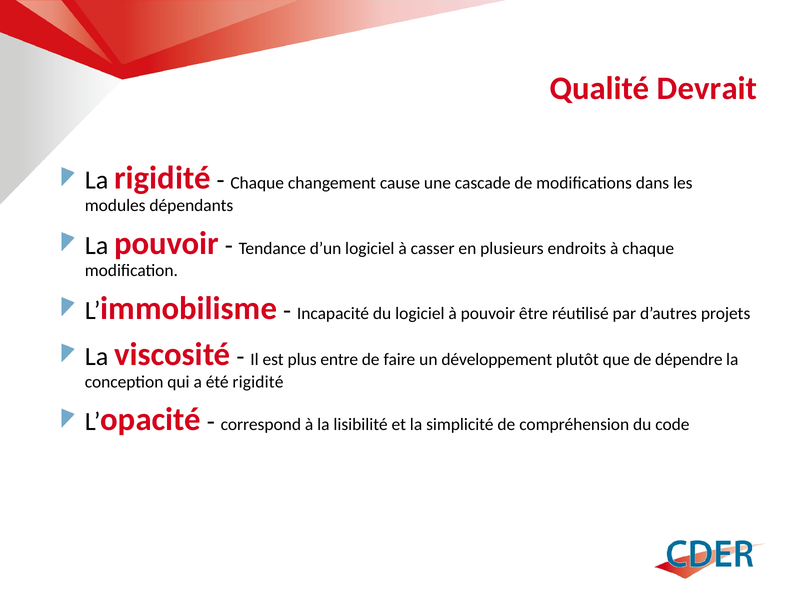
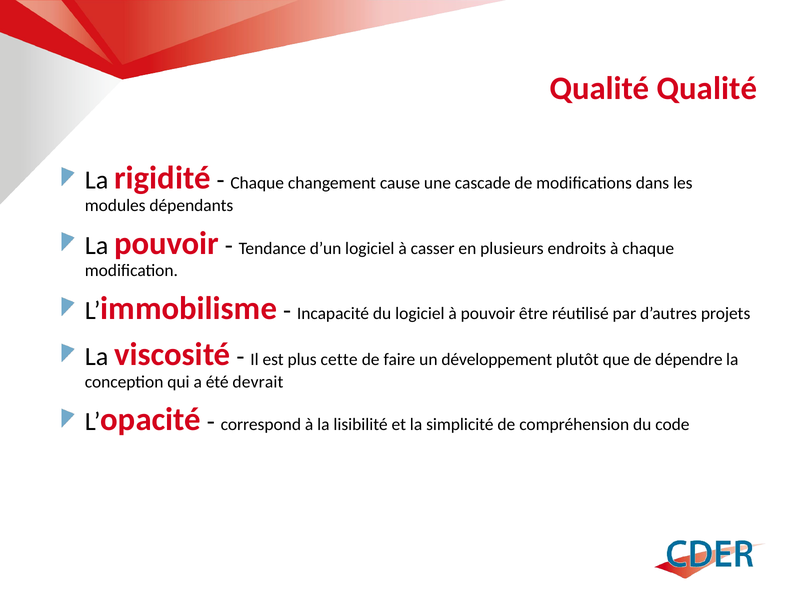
Qualité Devrait: Devrait -> Qualité (707, 89)
entre: entre -> cette (339, 360)
été rigidité: rigidité -> devrait (258, 382)
